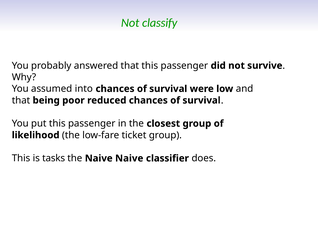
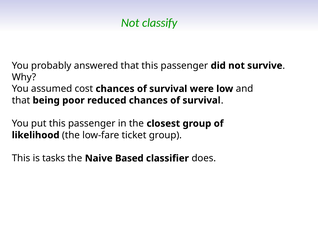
into: into -> cost (84, 89)
Naive Naive: Naive -> Based (129, 158)
